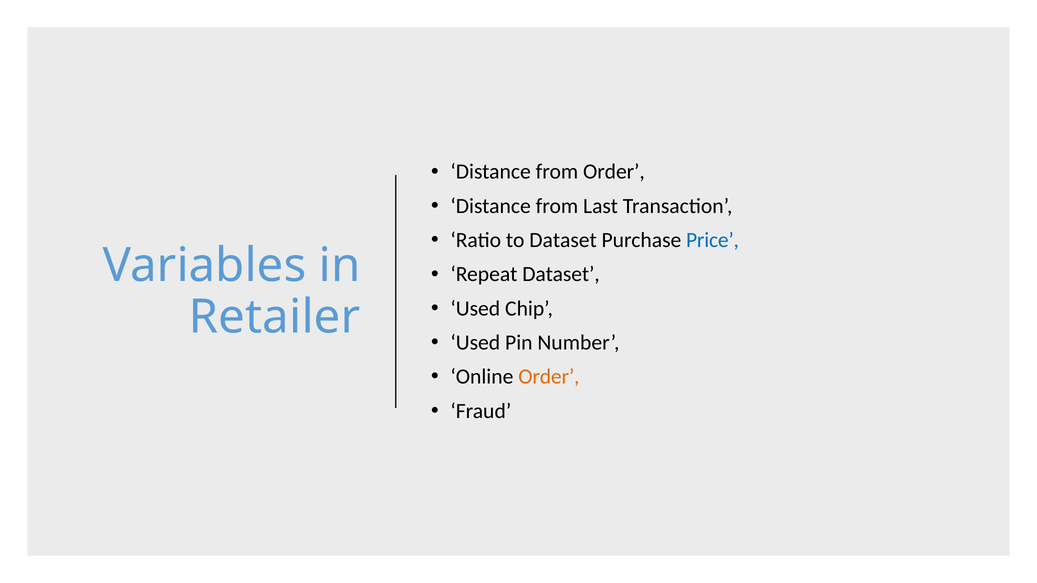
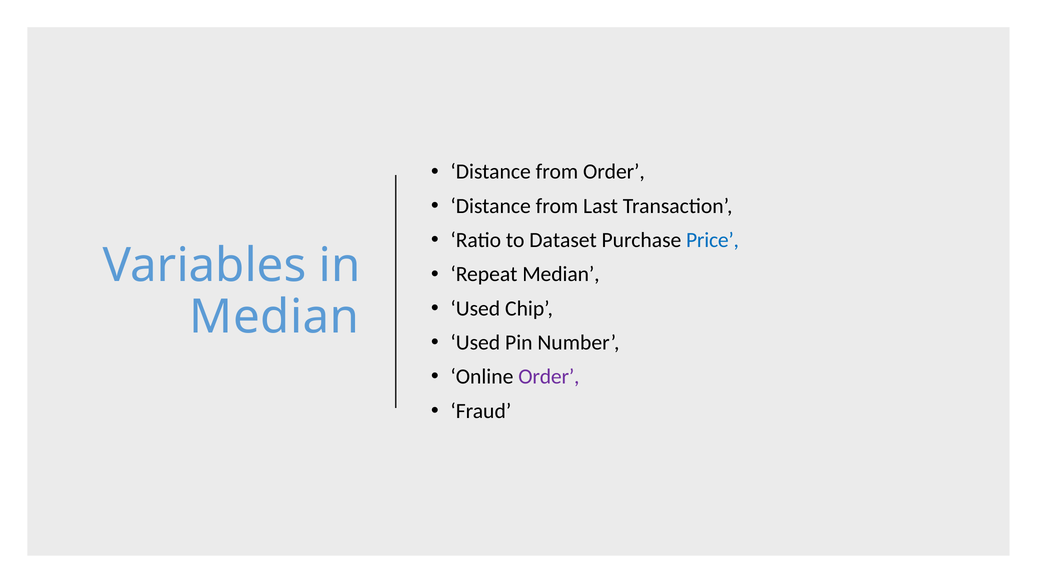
Repeat Dataset: Dataset -> Median (561, 274)
Retailer: Retailer -> Median (274, 317)
Order colour: orange -> purple (549, 377)
